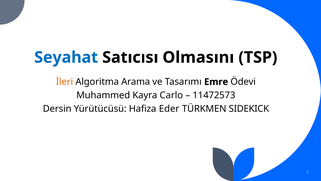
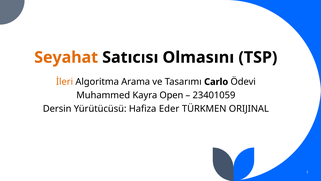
Seyahat colour: blue -> orange (66, 57)
Emre: Emre -> Carlo (216, 82)
Carlo: Carlo -> Open (171, 95)
11472573: 11472573 -> 23401059 (214, 95)
SIDEKICK: SIDEKICK -> ORIJINAL (249, 109)
